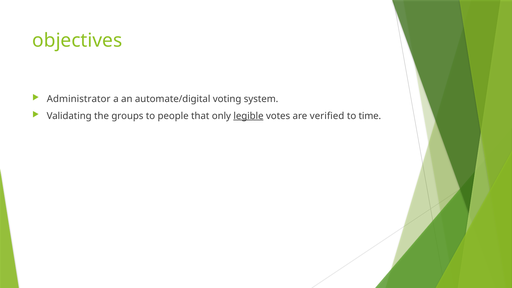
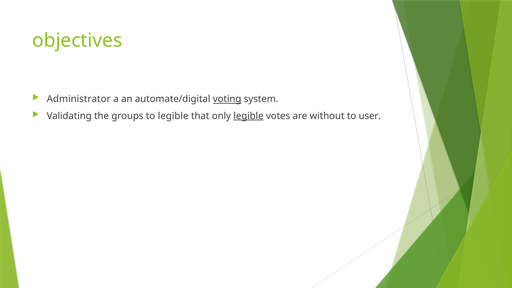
voting underline: none -> present (227, 99)
to people: people -> legible (173, 116)
verified: verified -> without (327, 116)
time: time -> user (370, 116)
